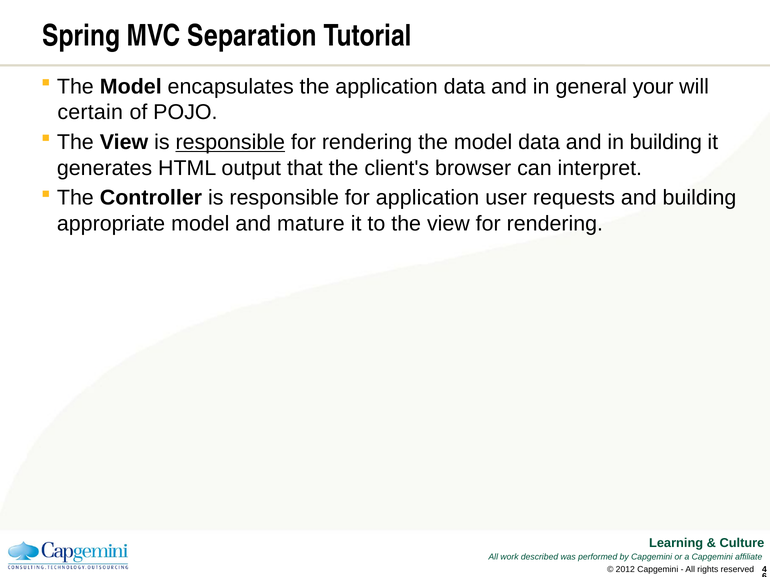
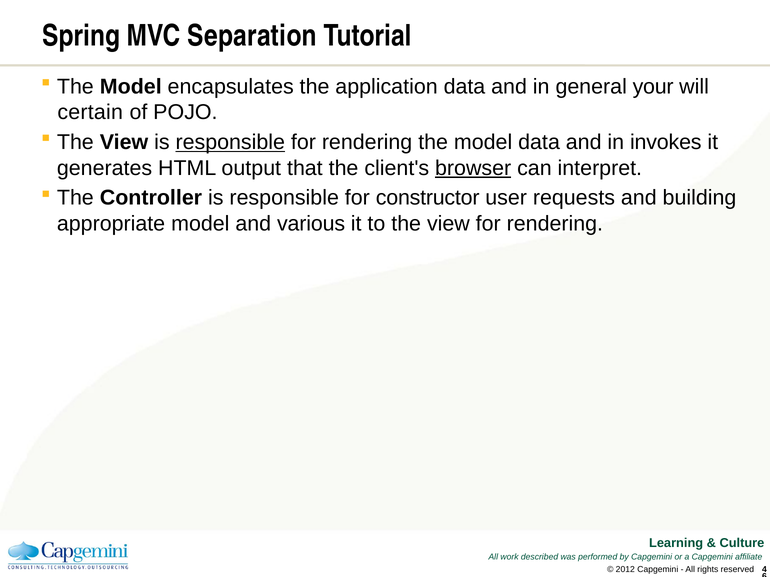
in building: building -> invokes (666, 142)
browser underline: none -> present (473, 168)
for application: application -> constructor (428, 198)
mature: mature -> various (311, 224)
